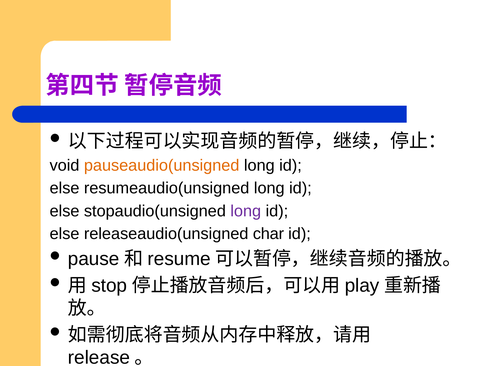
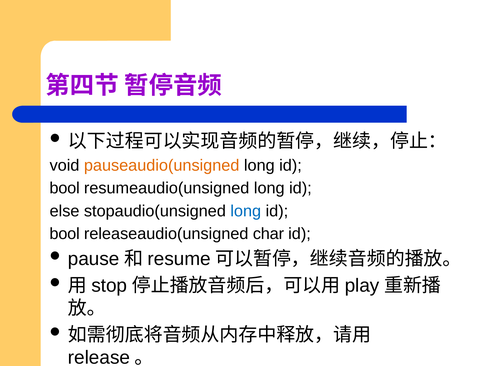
else: else -> bool (65, 188)
long colour: purple -> blue (246, 211)
else: else -> bool (65, 234)
